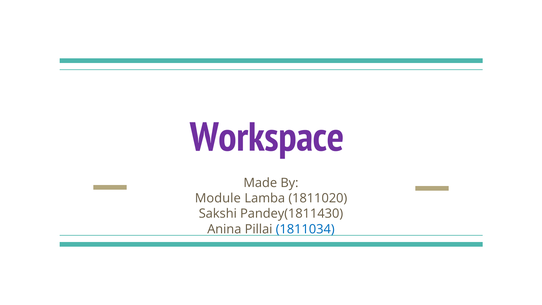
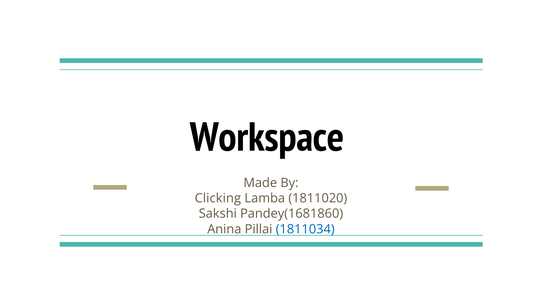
Workspace colour: purple -> black (267, 137)
Module: Module -> Clicking (218, 198)
Pandey(1811430: Pandey(1811430 -> Pandey(1681860 (292, 214)
